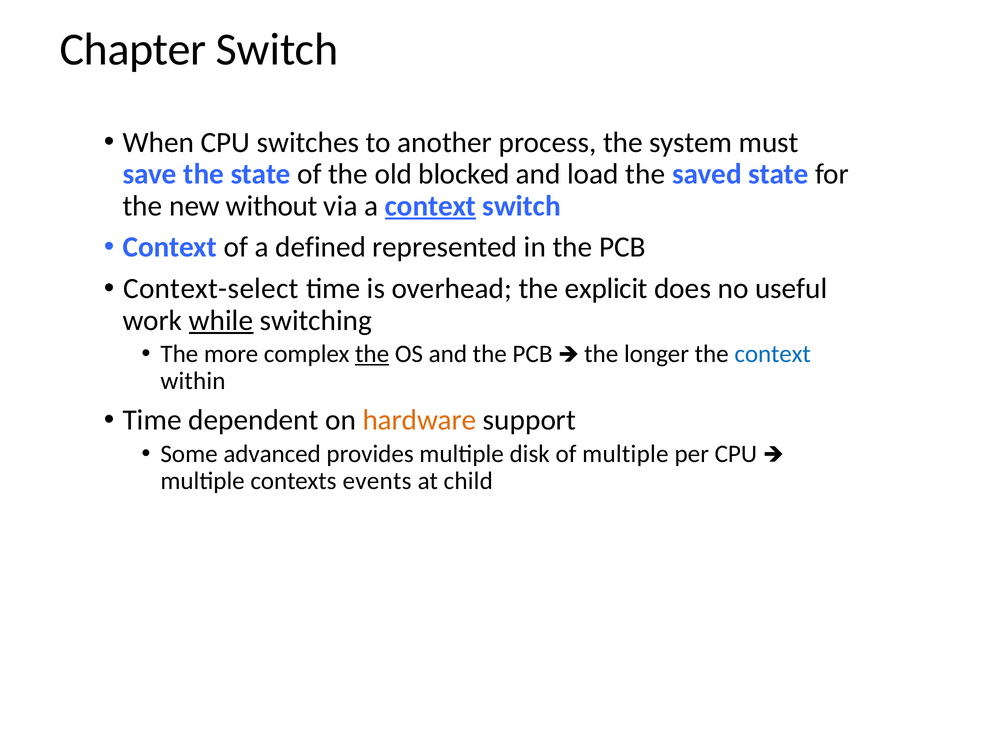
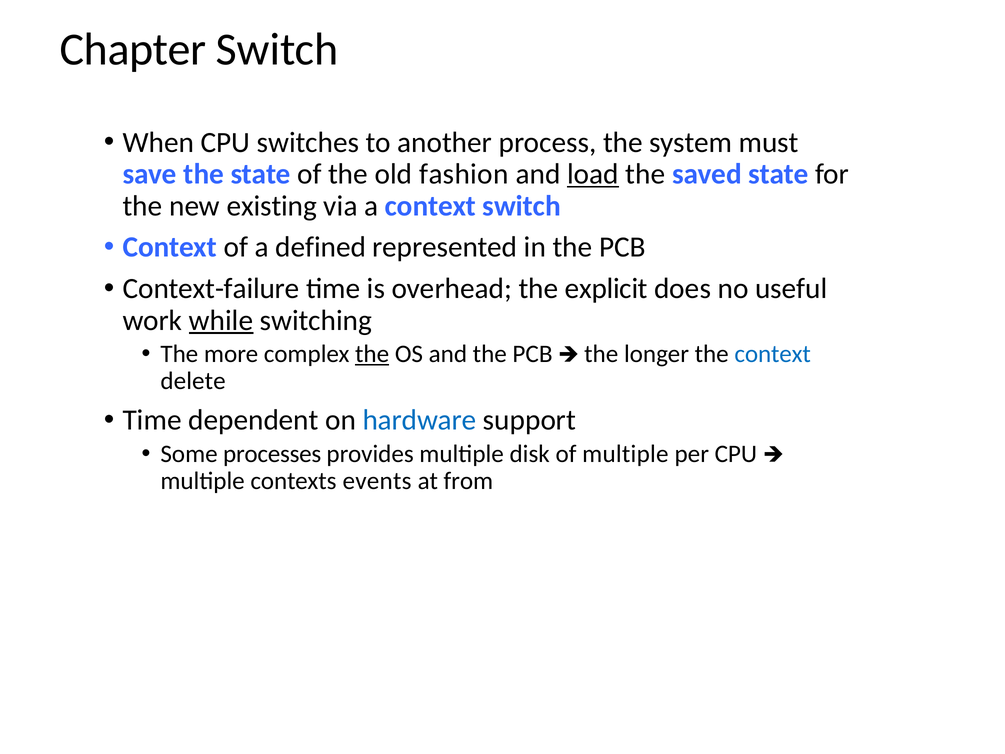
blocked: blocked -> fashion (464, 174)
load underline: none -> present (593, 174)
without: without -> existing (272, 206)
context underline: present -> none (430, 206)
Context-select: Context-select -> Context-failure (211, 289)
within: within -> delete (193, 381)
hardware colour: orange -> blue (420, 420)
advanced: advanced -> processes (272, 454)
child: child -> from (468, 481)
